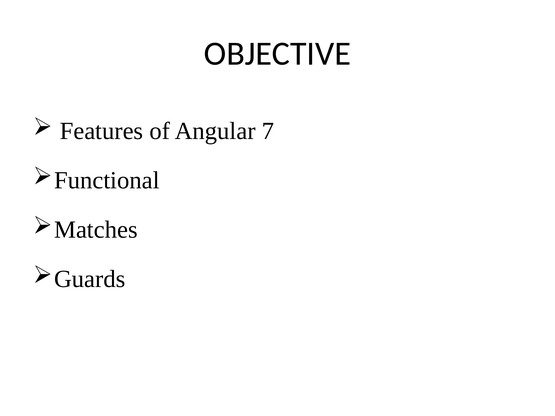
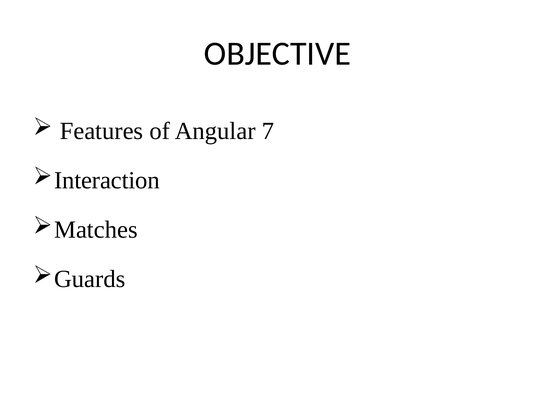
Functional: Functional -> Interaction (107, 181)
